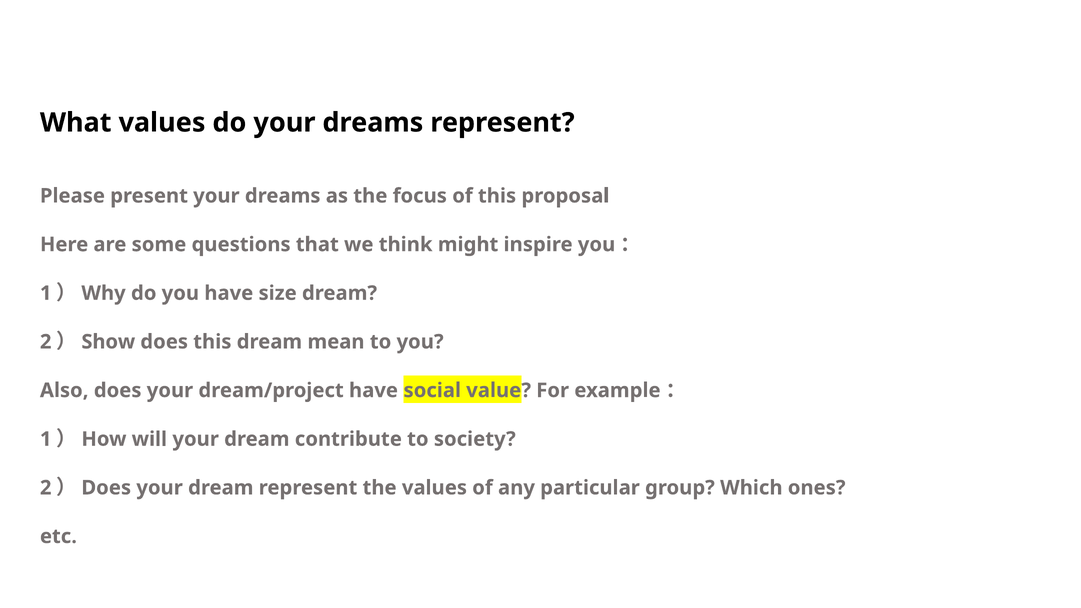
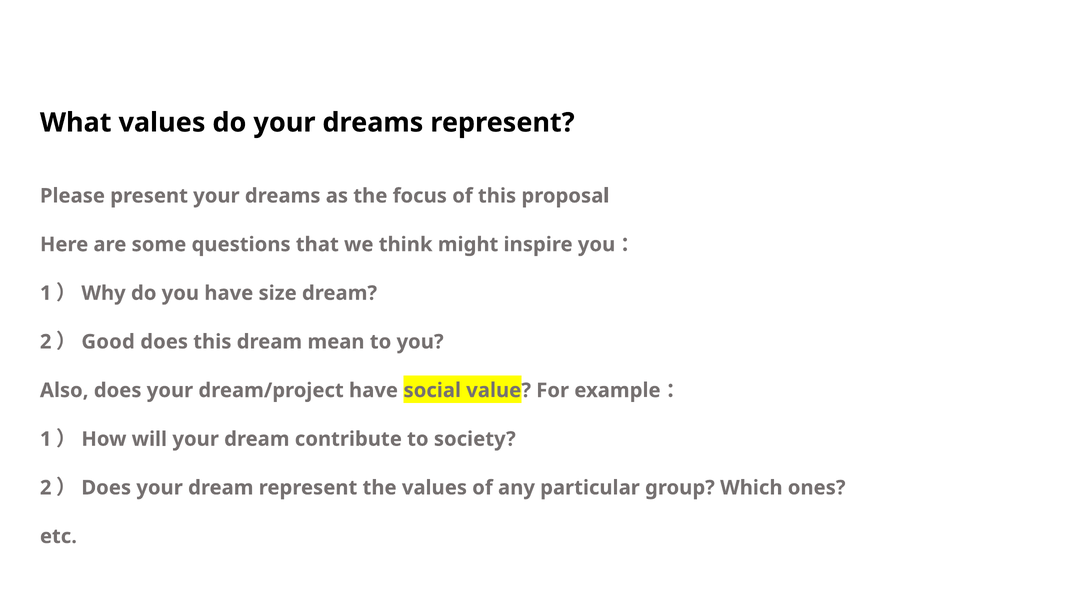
Show: Show -> Good (108, 342)
